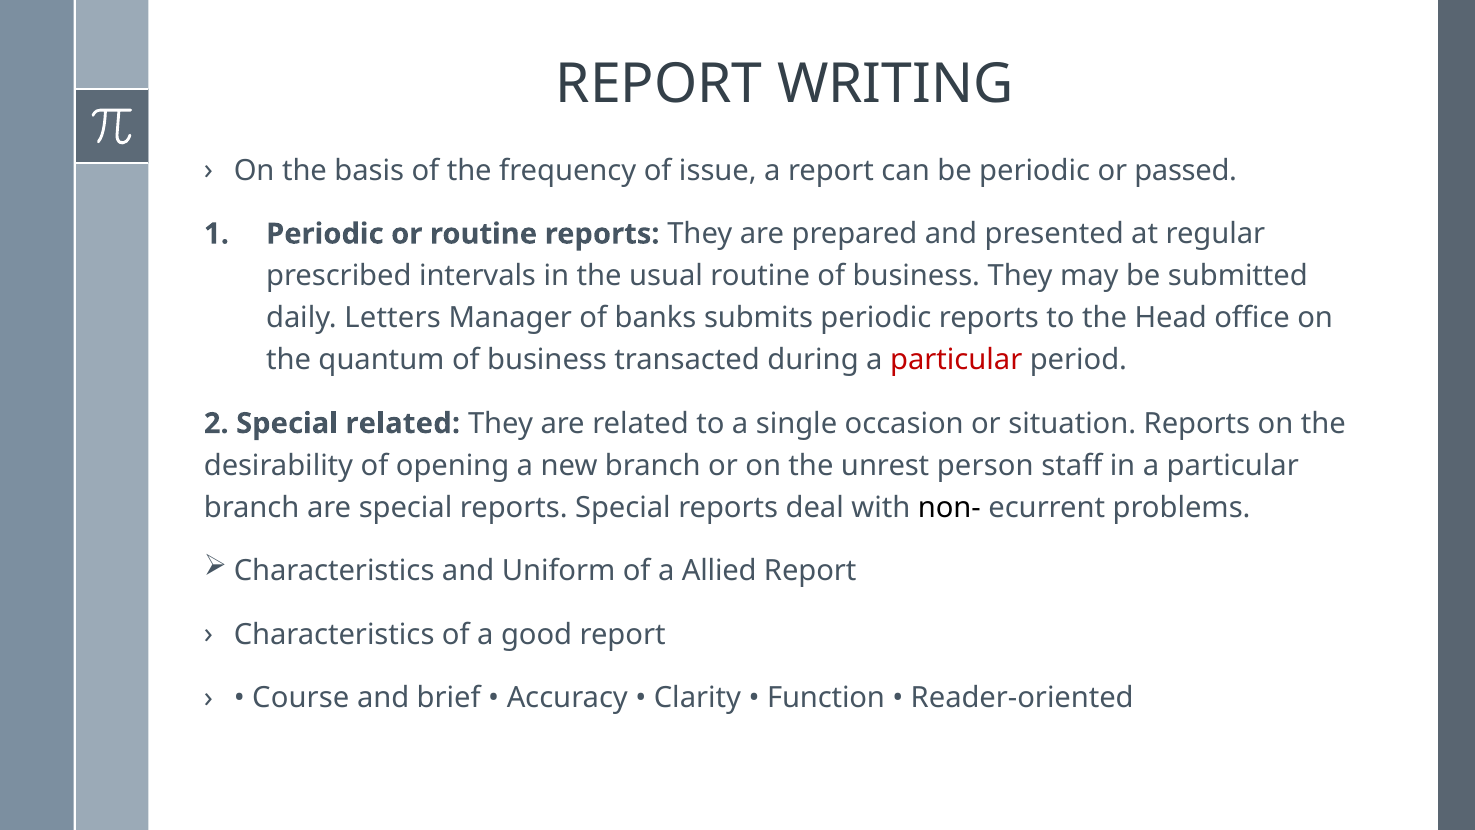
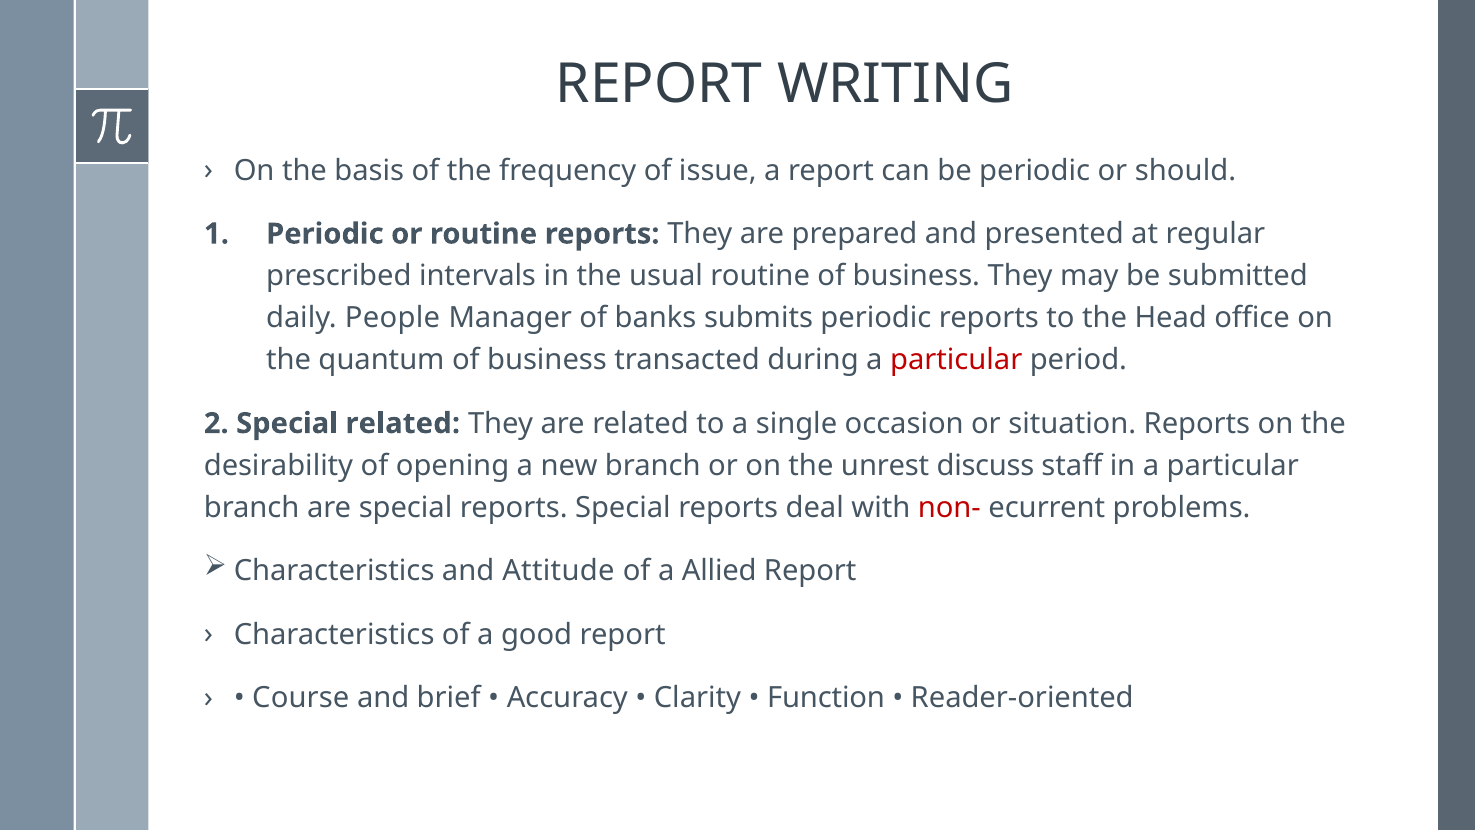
passed: passed -> should (1185, 170)
Letters: Letters -> People (393, 318)
person: person -> discuss (986, 465)
non- colour: black -> red (949, 507)
Uniform: Uniform -> Attitude (558, 571)
